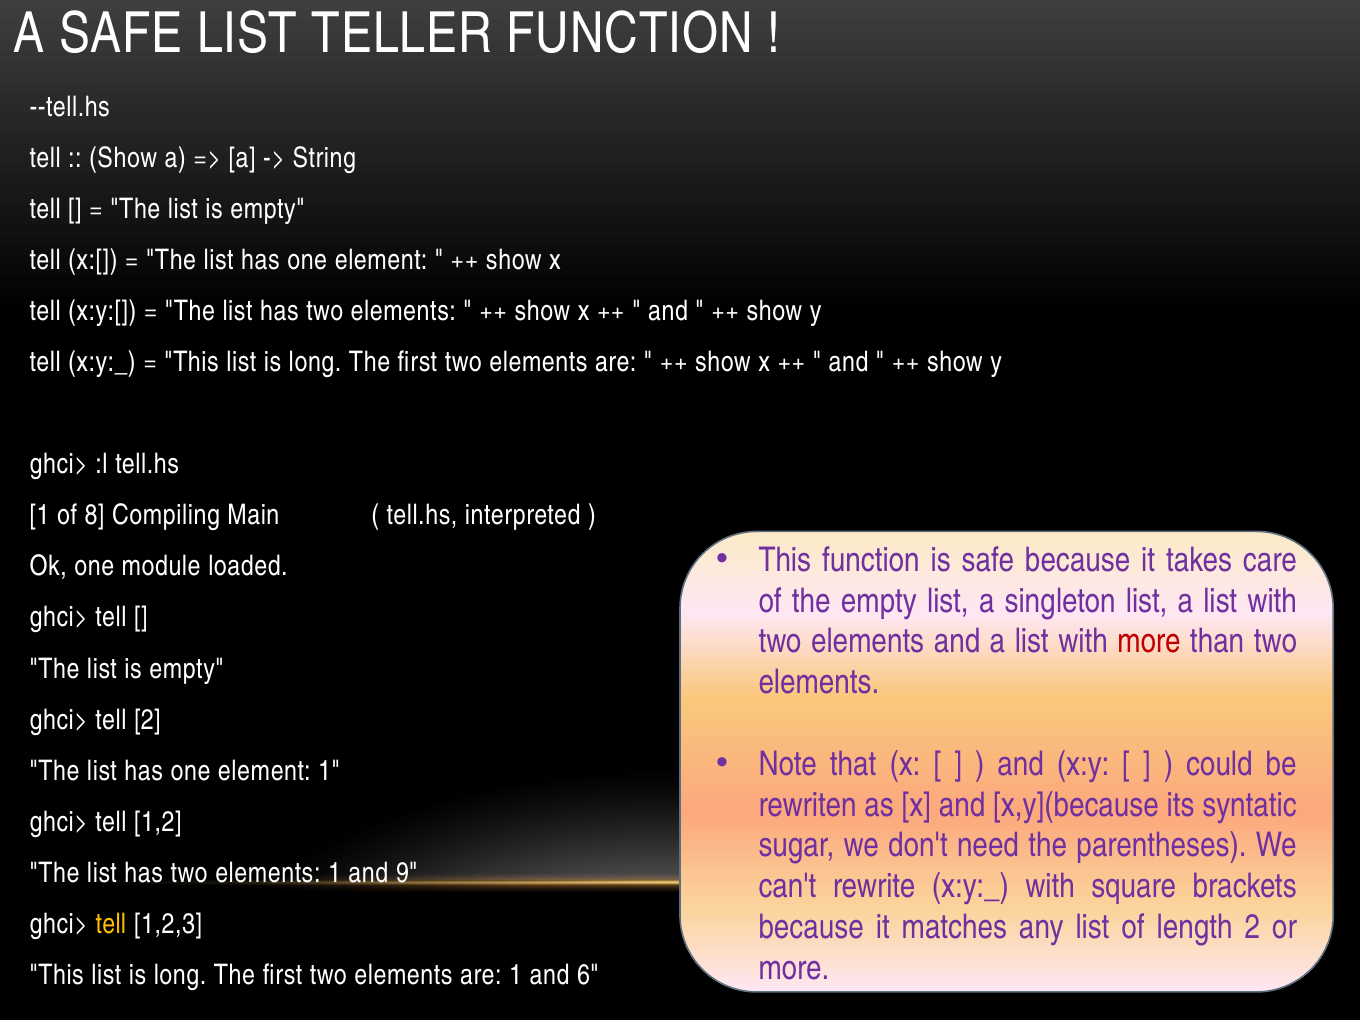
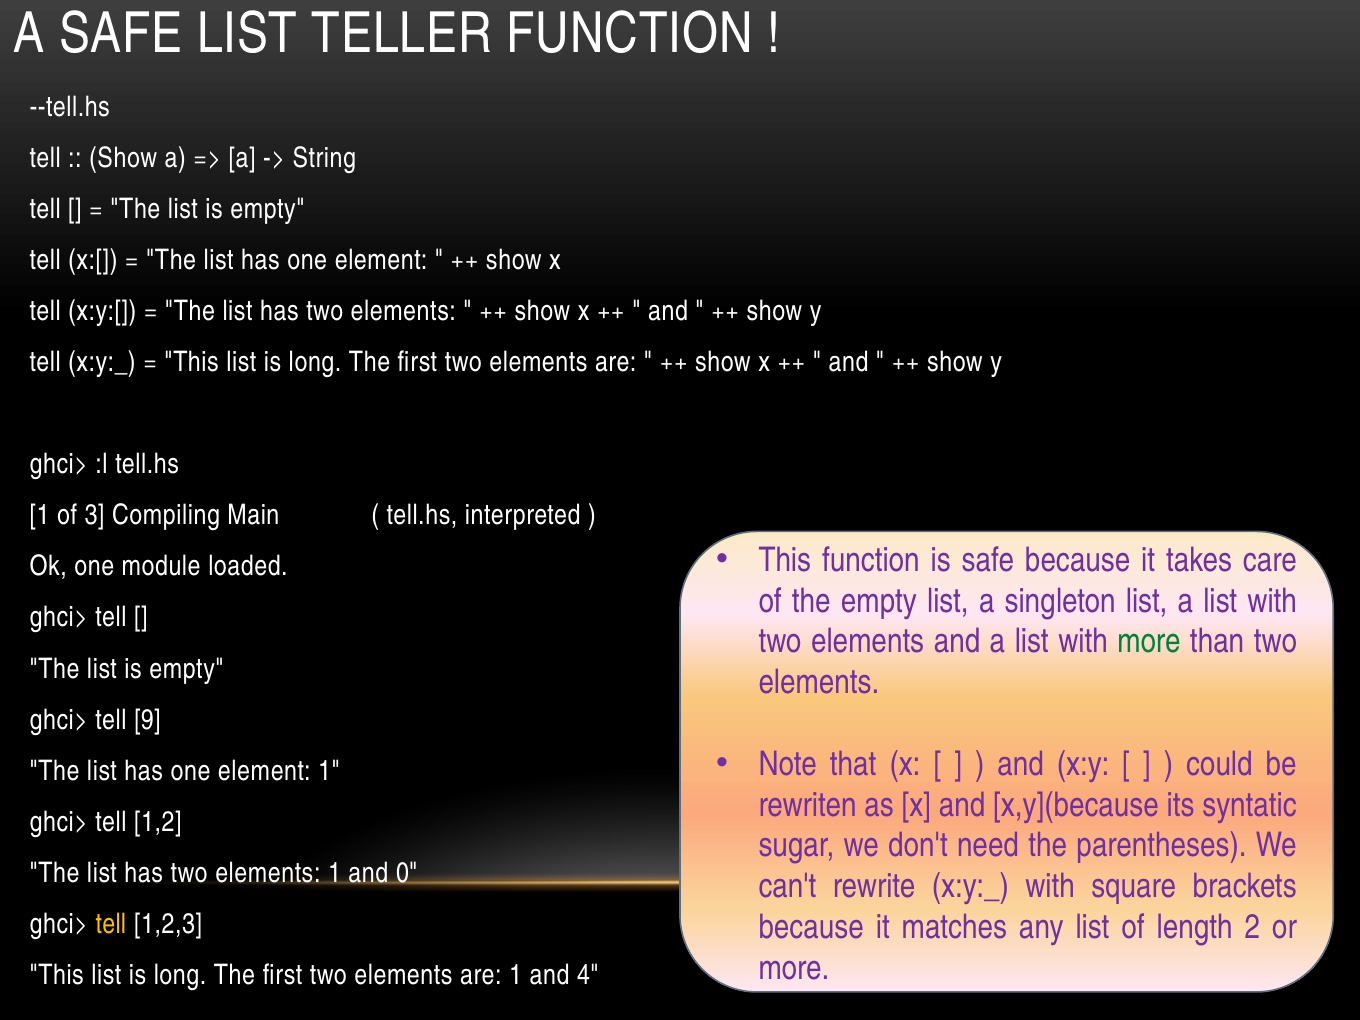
8: 8 -> 3 (94, 516)
more colour: red -> green (1149, 642)
tell 2: 2 -> 9 (147, 720)
9: 9 -> 0 (407, 873)
6: 6 -> 4 (588, 975)
